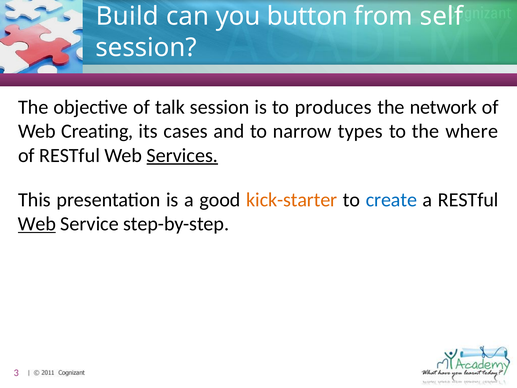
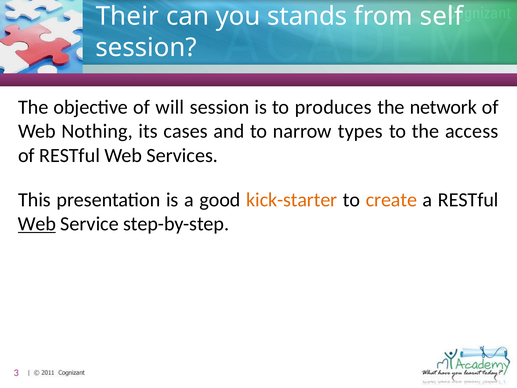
Build: Build -> Their (127, 16)
button: button -> stands (307, 16)
talk: talk -> will (170, 107)
Creating: Creating -> Nothing (97, 131)
where: where -> access (472, 131)
Services underline: present -> none (182, 155)
create colour: blue -> orange (391, 200)
